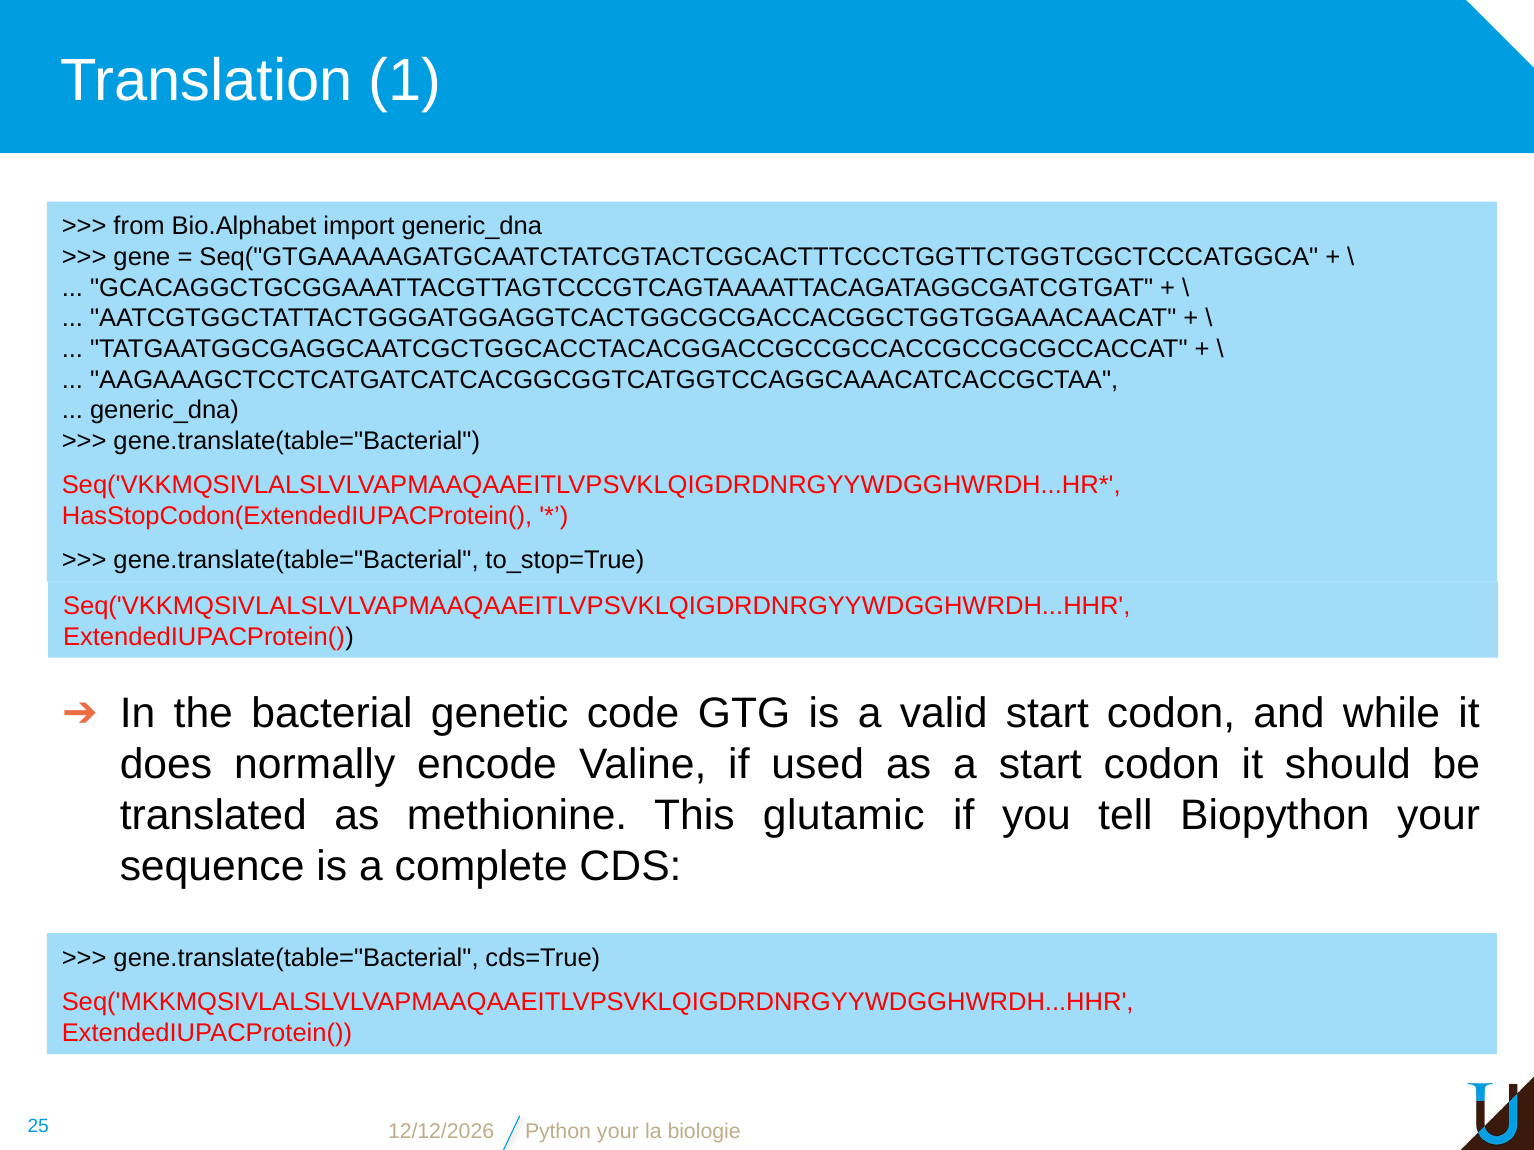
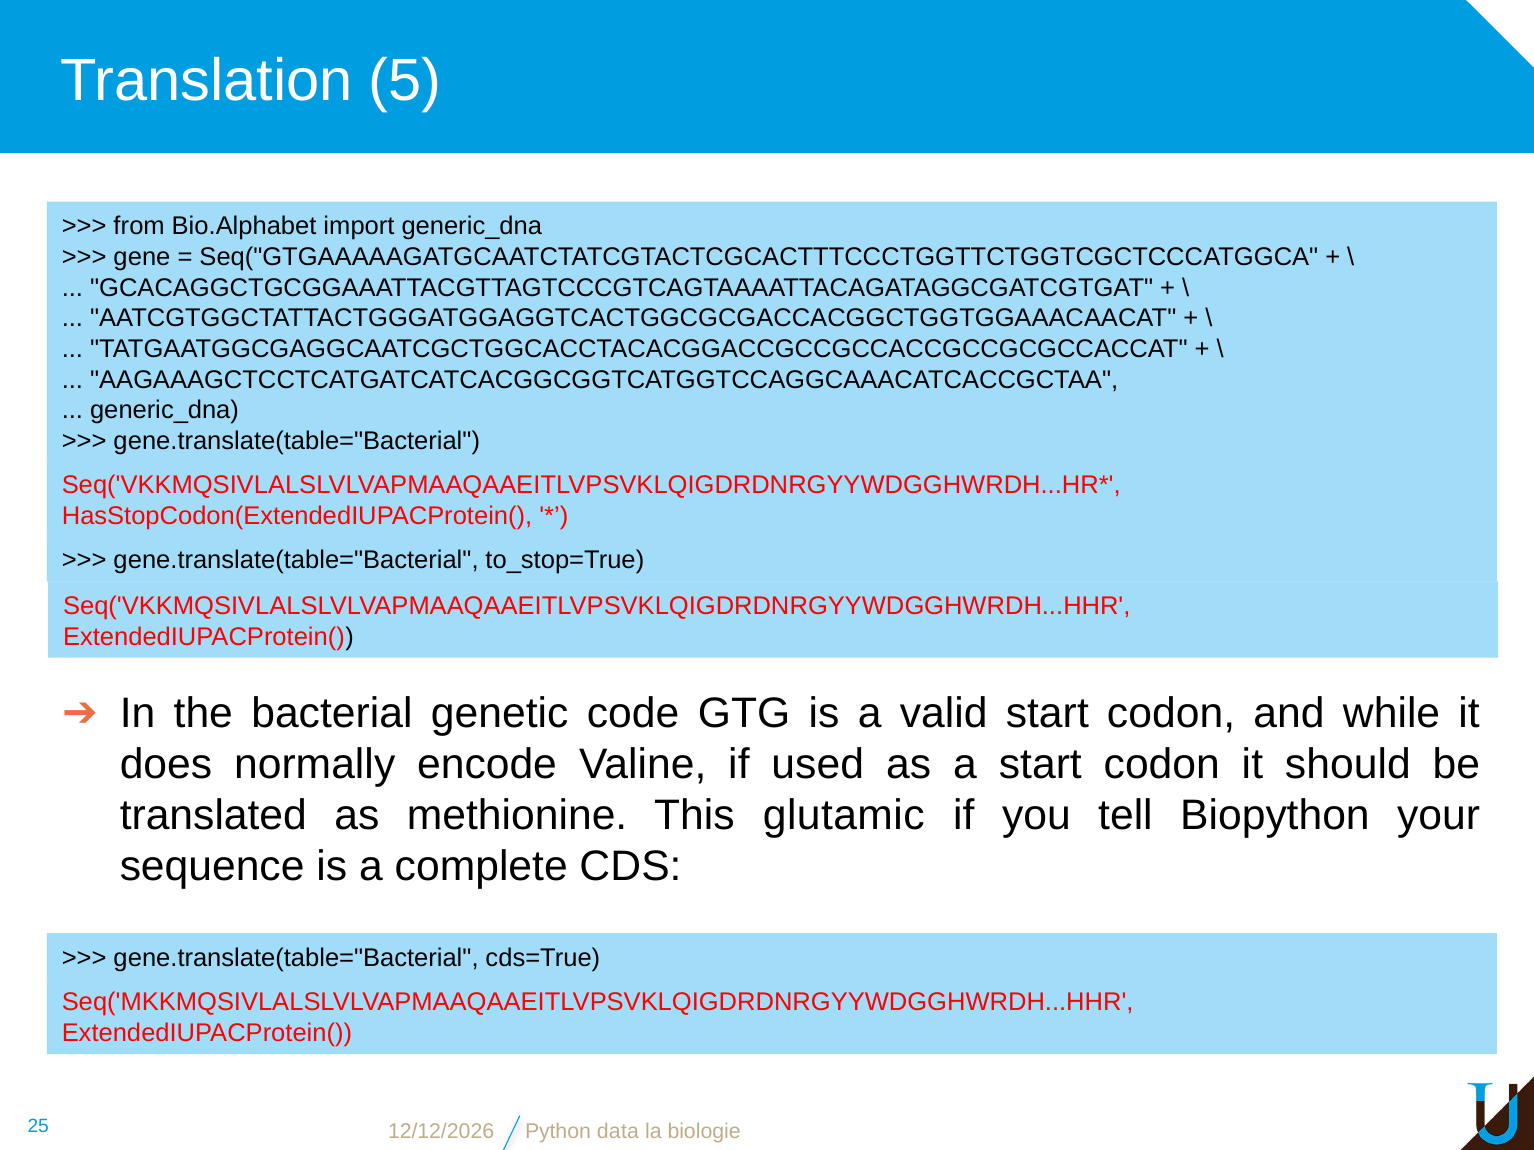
1: 1 -> 5 (405, 81)
Python your: your -> data (618, 1132)
